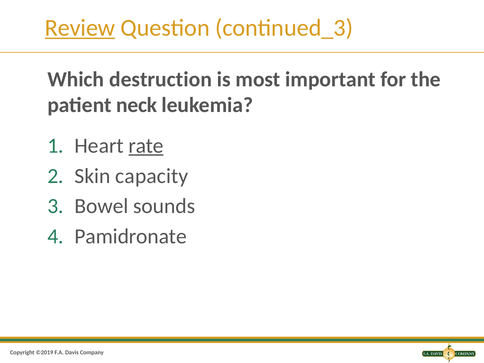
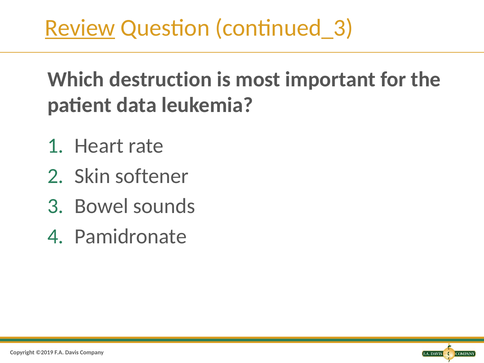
neck: neck -> data (137, 105)
rate underline: present -> none (146, 146)
capacity: capacity -> softener (152, 176)
